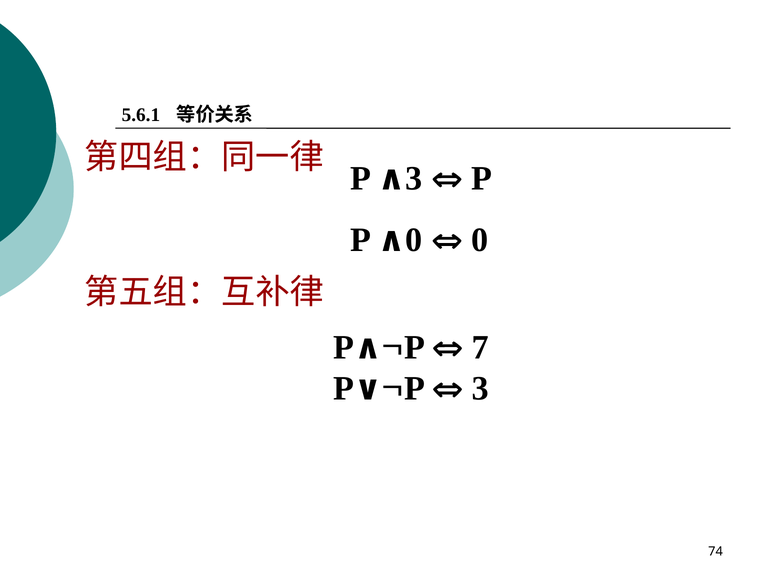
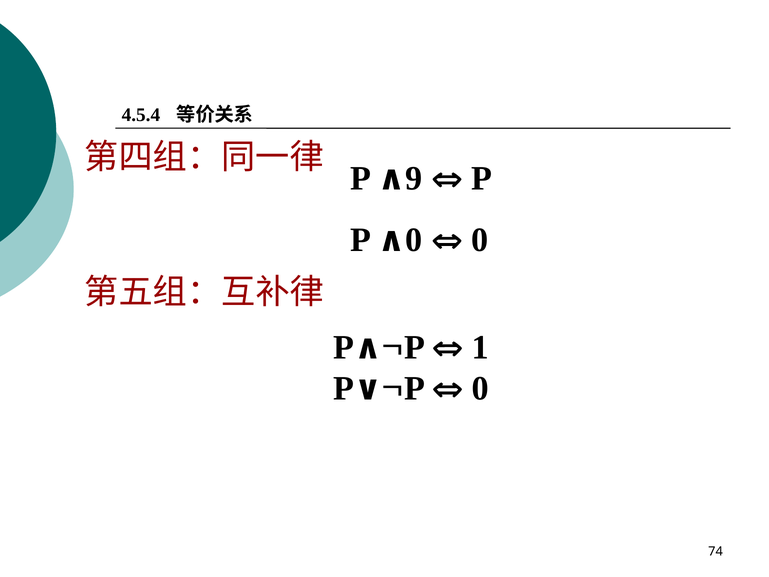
5.6.1: 5.6.1 -> 4.5.4 (141, 115)
P 3: 3 -> 9 (414, 178)
7: 7 -> 1 (480, 347)
3: 3 -> 0 (480, 388)
